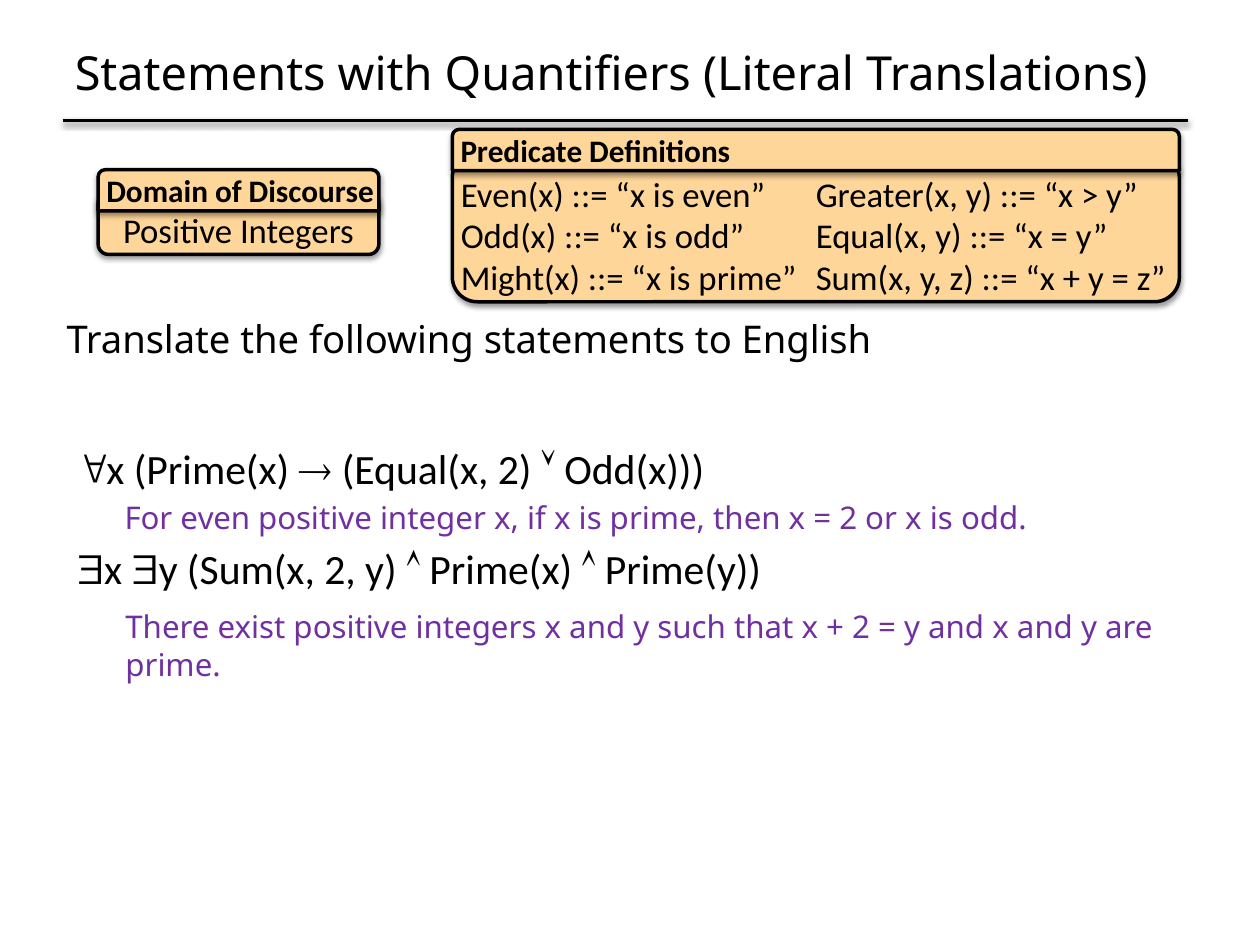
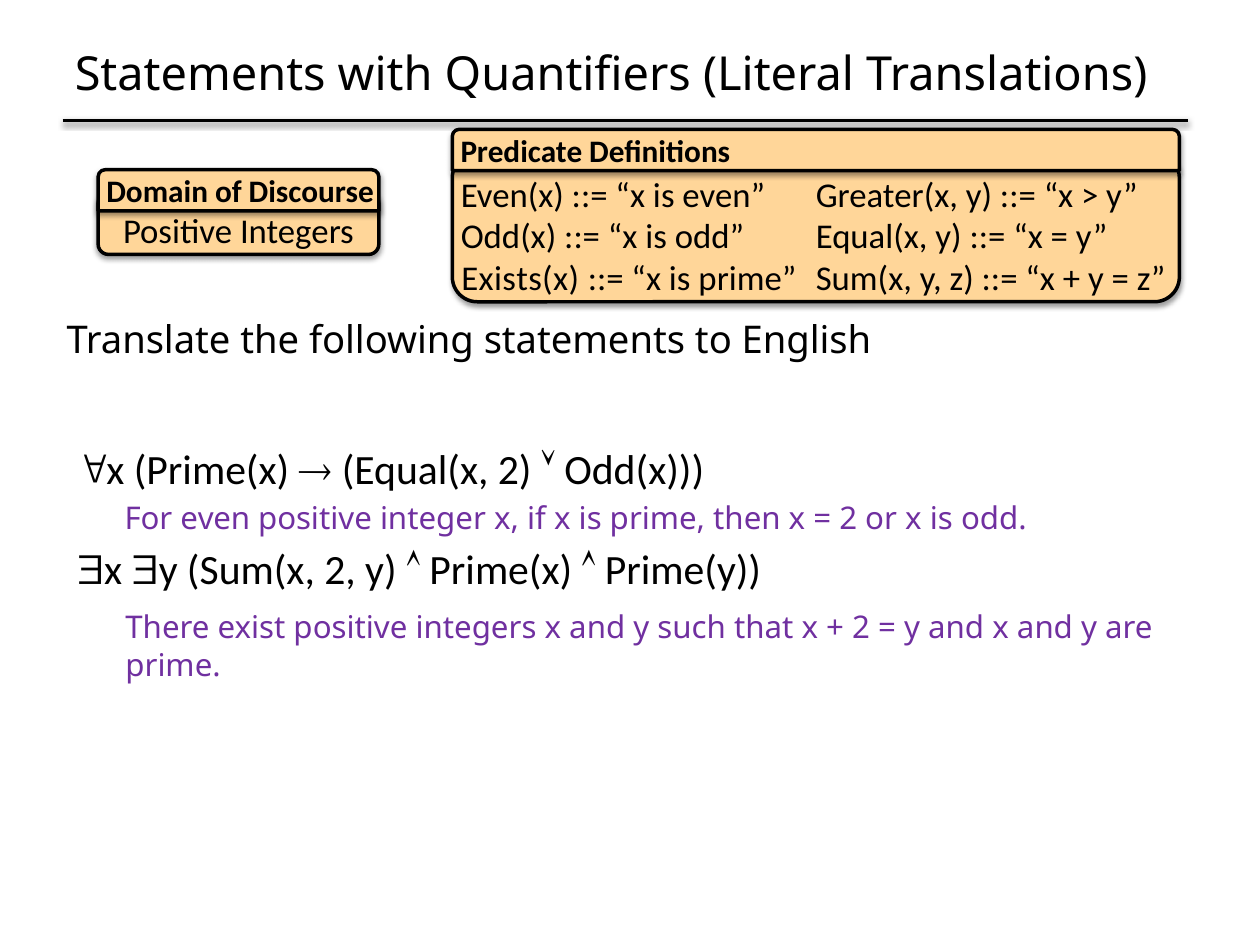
Might(x: Might(x -> Exists(x (520, 279)
